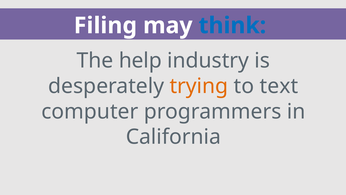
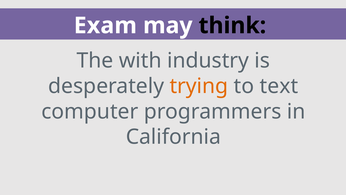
Filing: Filing -> Exam (105, 26)
think colour: blue -> black (232, 26)
help: help -> with (140, 61)
